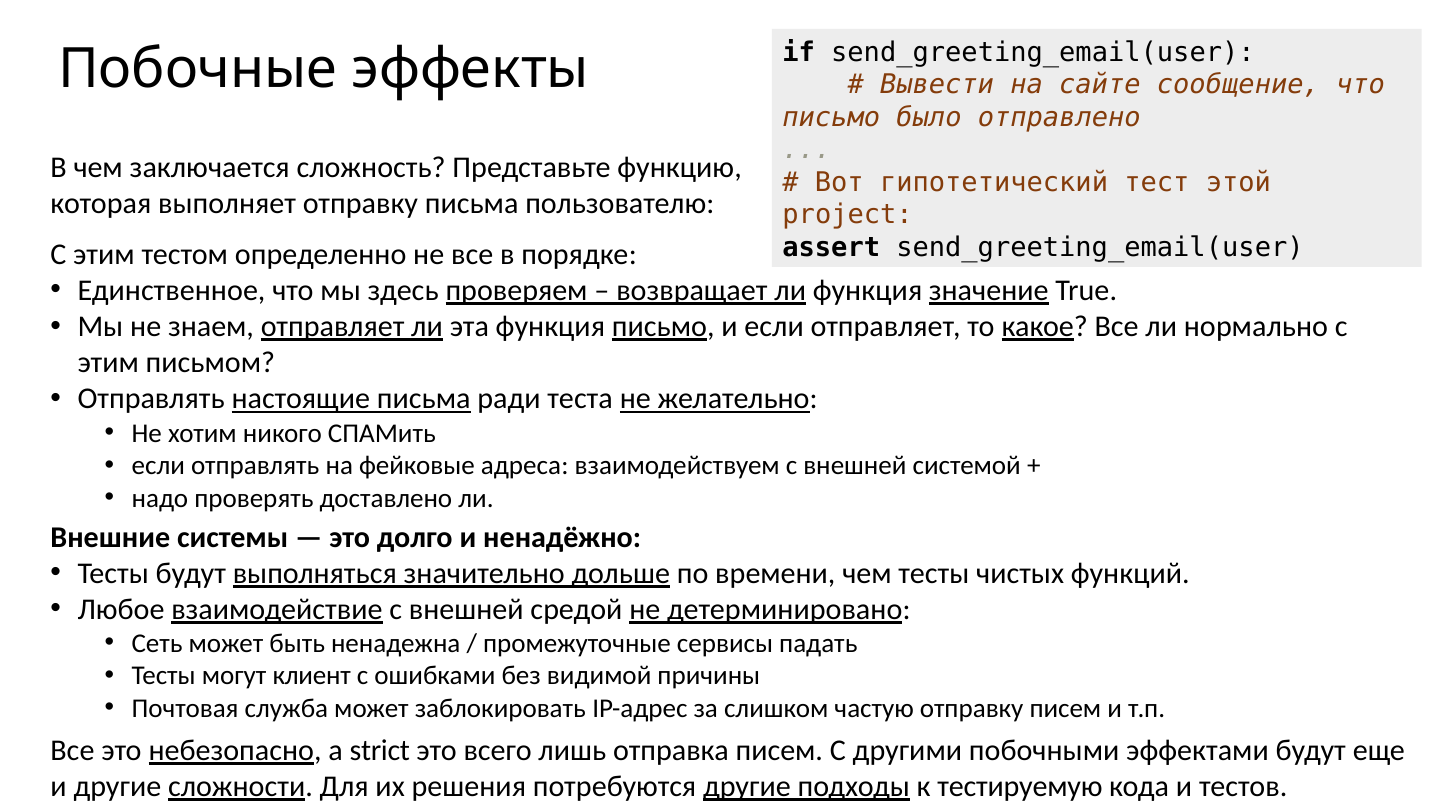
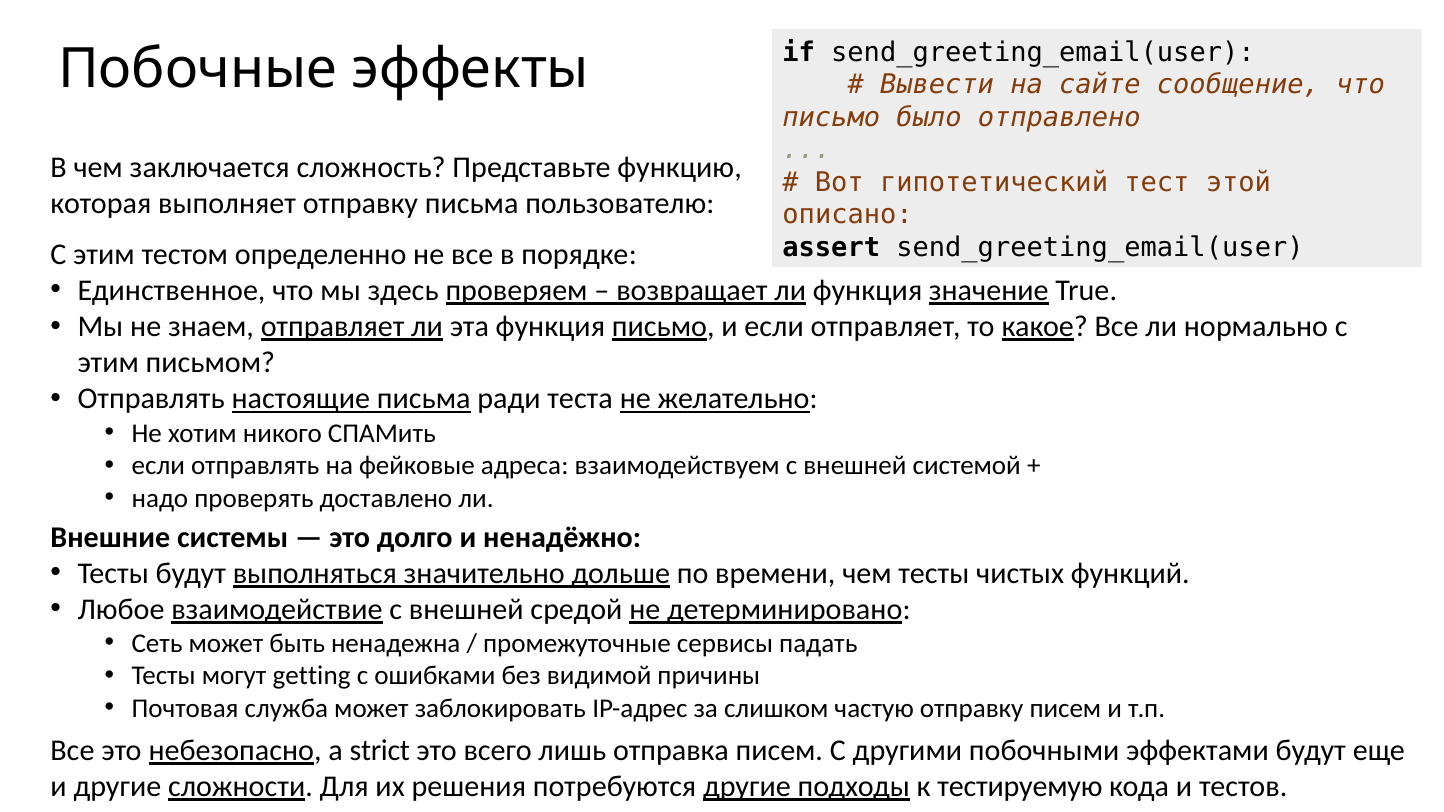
project: project -> описано (848, 215)
клиент: клиент -> getting (312, 676)
